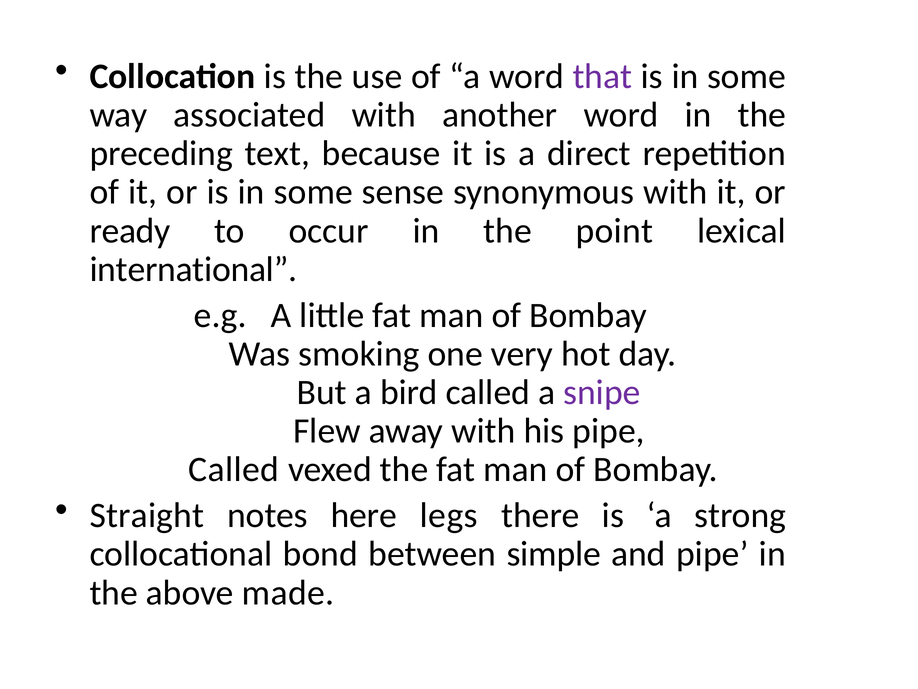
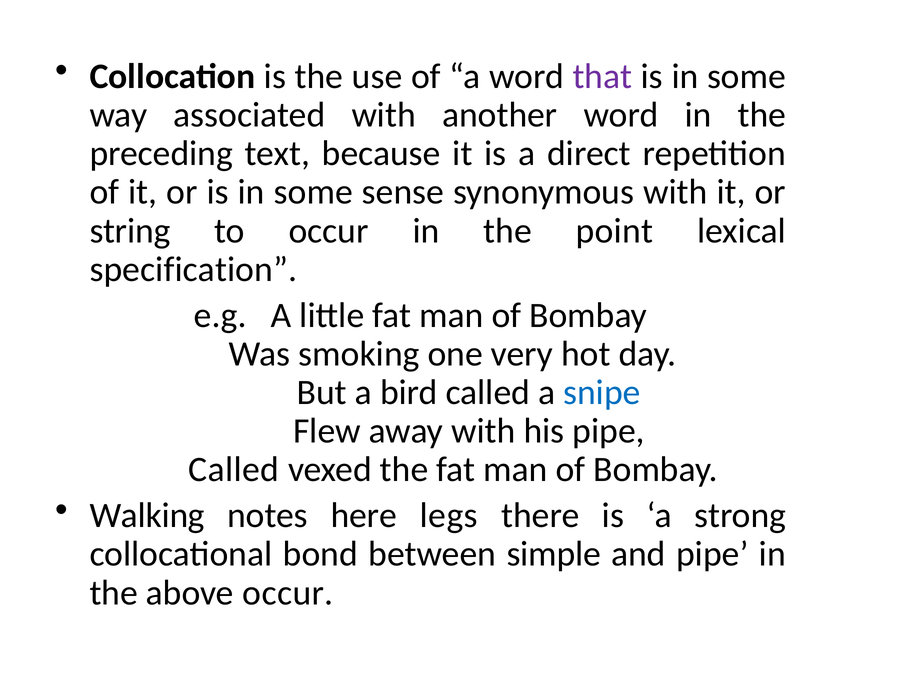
ready: ready -> string (130, 231)
international: international -> specification (193, 269)
snipe colour: purple -> blue (602, 392)
Straight: Straight -> Walking (147, 515)
above made: made -> occur (288, 592)
